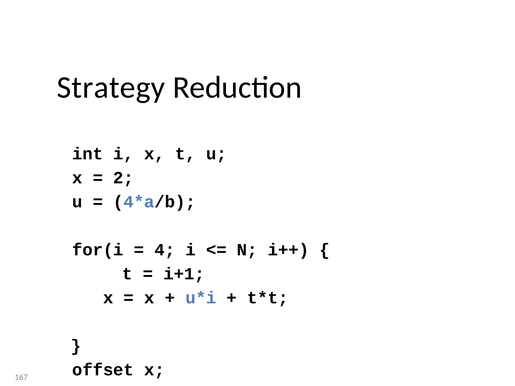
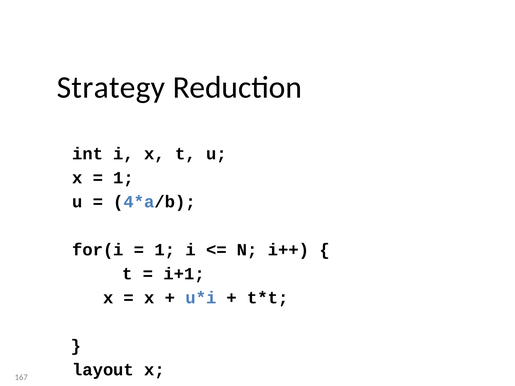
2: 2 -> 1 (124, 178)
4: 4 -> 1 (165, 250)
offset: offset -> layout (103, 370)
